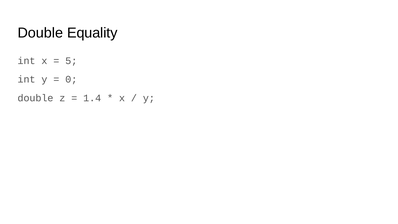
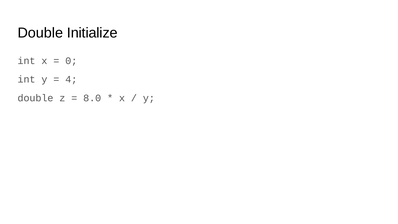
Equality: Equality -> Initialize (92, 33)
5: 5 -> 0 (71, 61)
0: 0 -> 4 (71, 79)
1.4: 1.4 -> 8.0 (92, 98)
